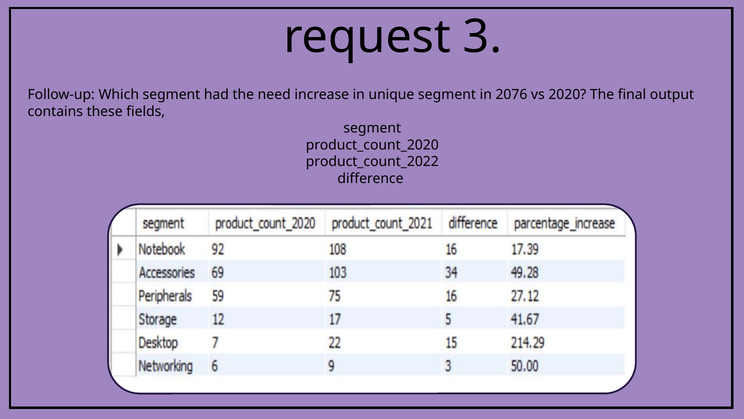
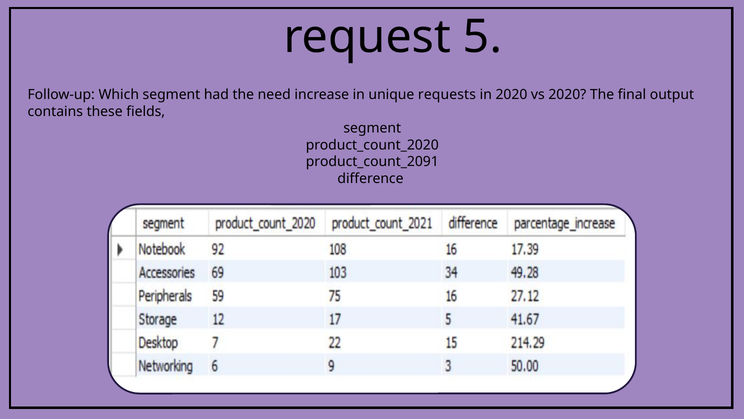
3: 3 -> 5 (482, 37)
unique segment: segment -> requests (447, 95)
in 2076: 2076 -> 2020 (511, 95)
product_count_2022: product_count_2022 -> product_count_2091 (372, 162)
